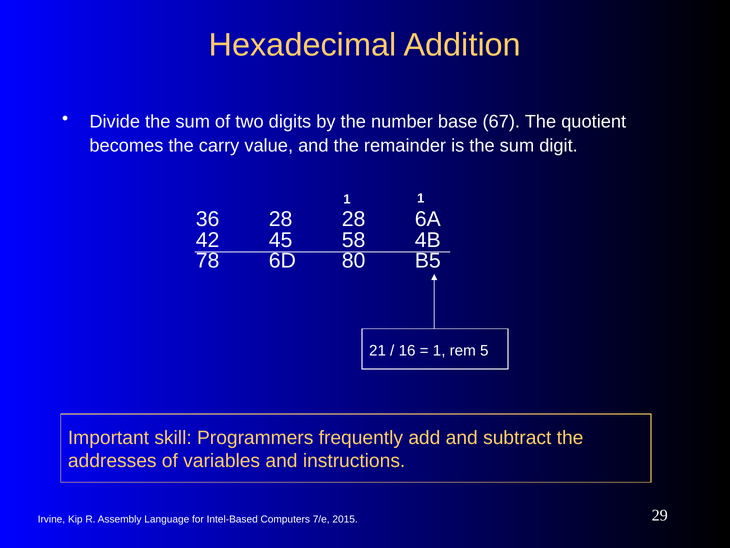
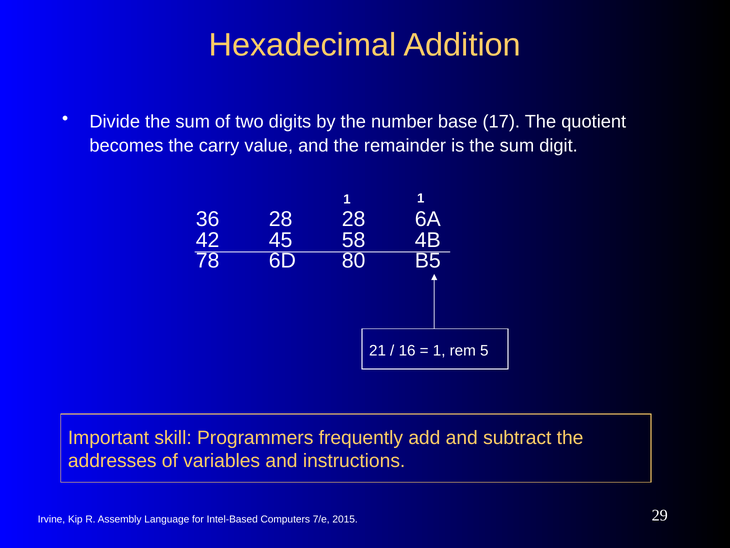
67: 67 -> 17 (501, 121)
